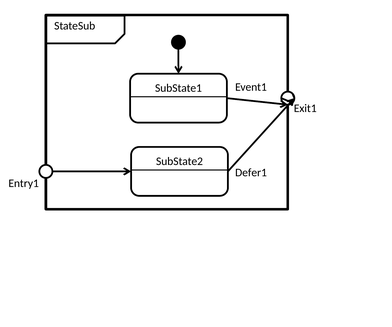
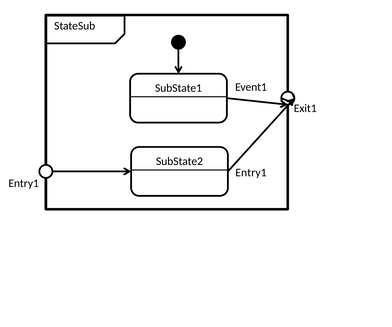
Defer1: Defer1 -> Entry1 (251, 172)
